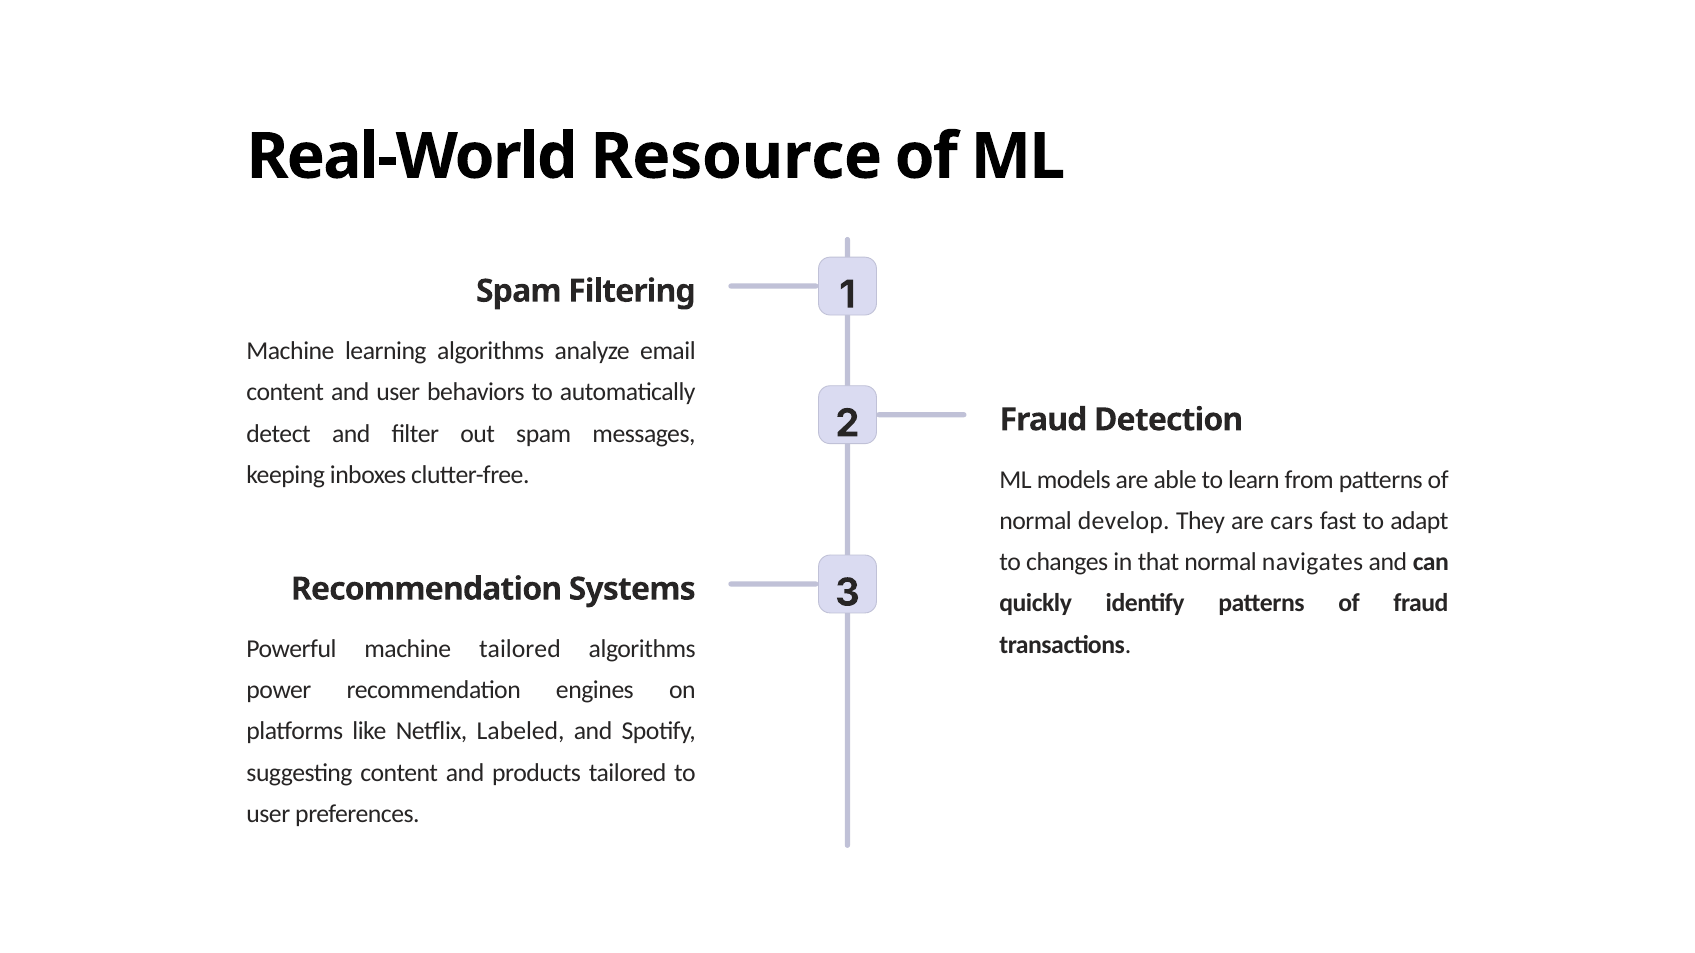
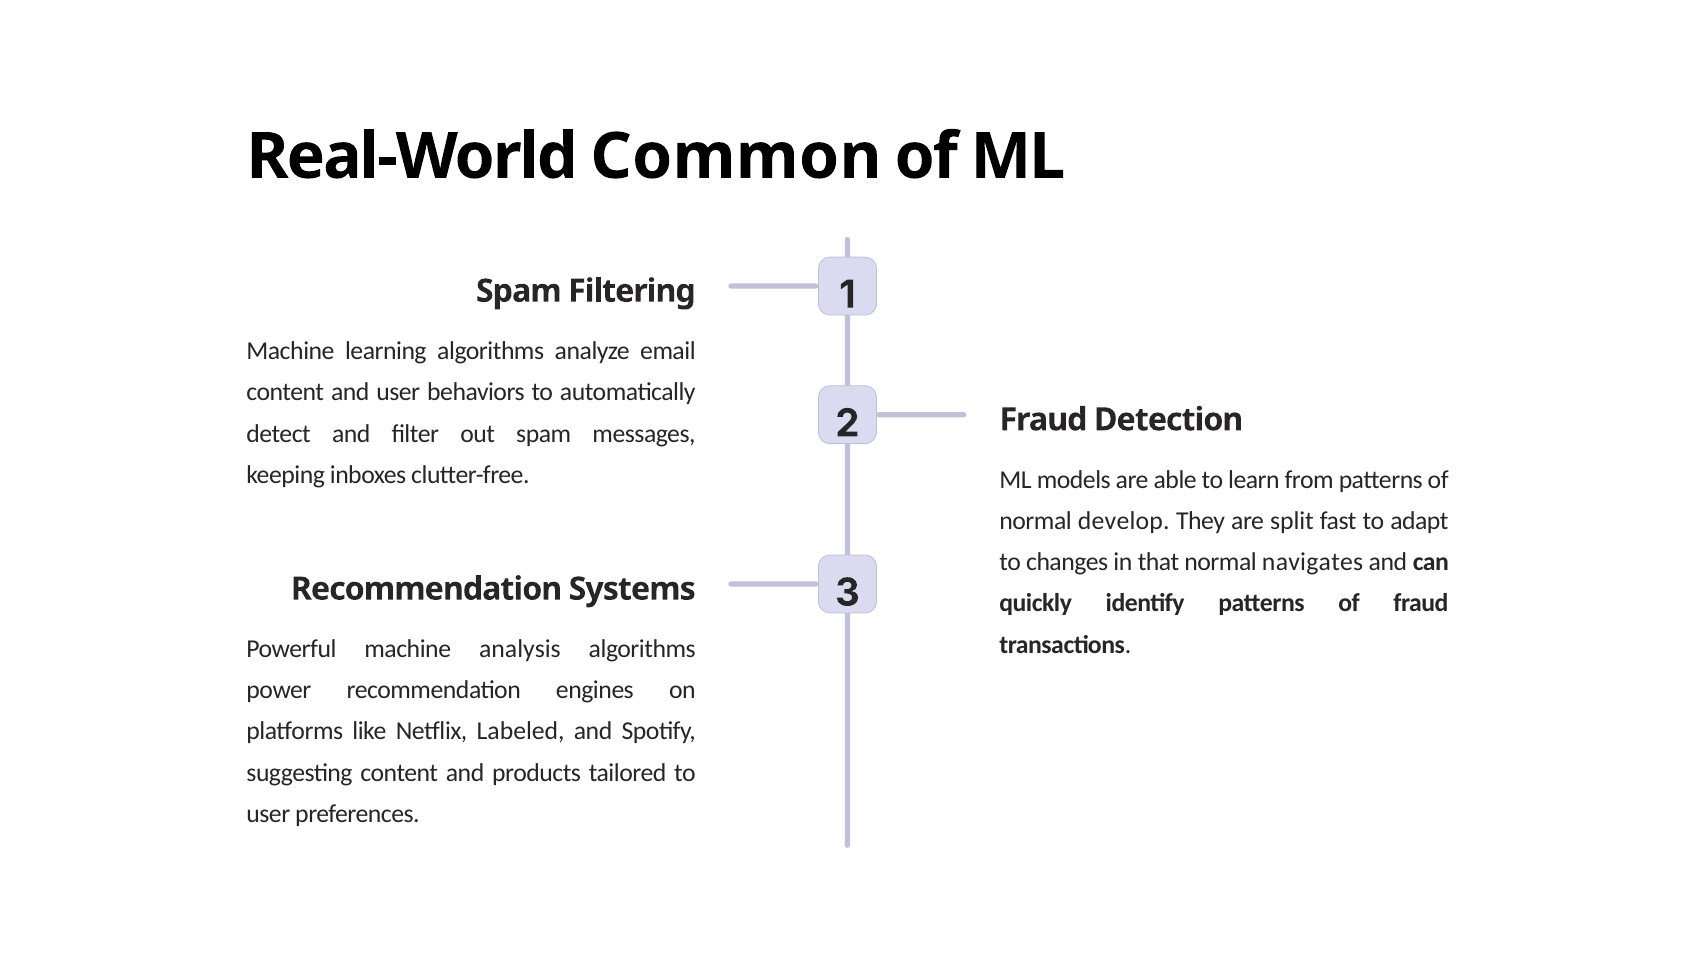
Resource: Resource -> Common (736, 157)
cars: cars -> split (1292, 521)
machine tailored: tailored -> analysis (520, 649)
